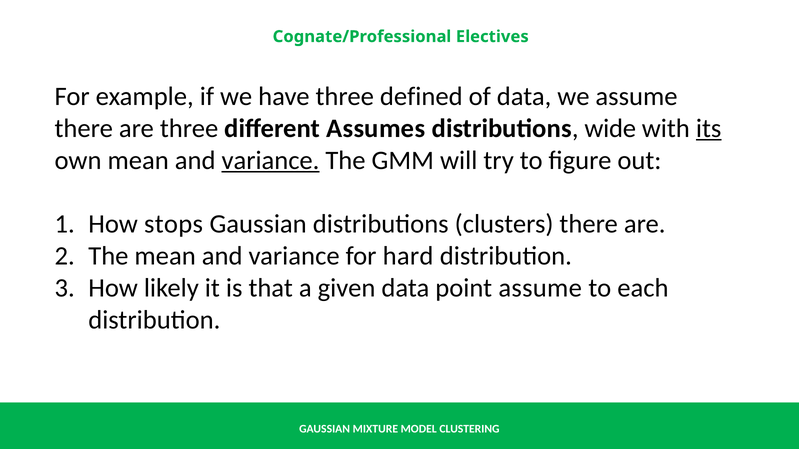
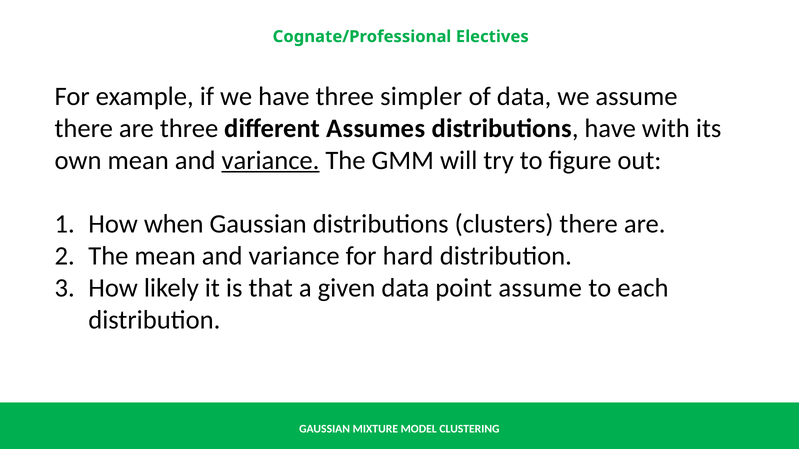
defined: defined -> simpler (421, 97)
distributions wide: wide -> have (610, 128)
its underline: present -> none (709, 128)
stops: stops -> when (174, 224)
